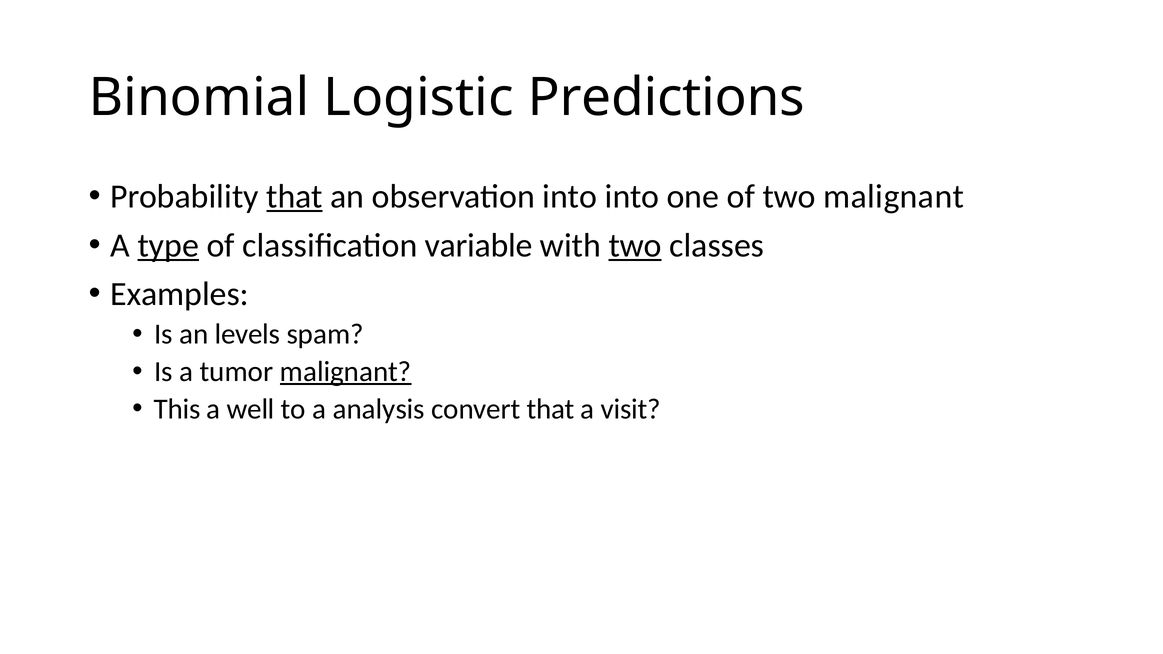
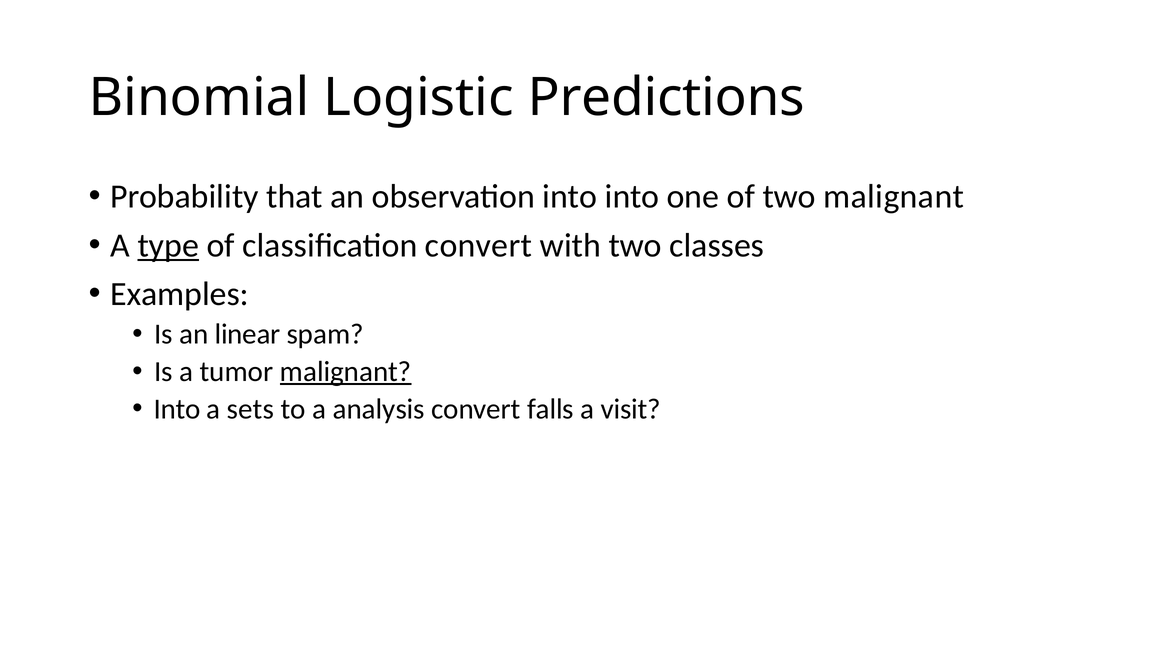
that underline: present -> none (295, 197)
classification variable: variable -> convert (478, 245)
two underline: present -> none (635, 245)
levels: levels -> linear (248, 334)
This: This -> Into (177, 409)
well: well -> sets (251, 409)
convert that: that -> falls (551, 409)
